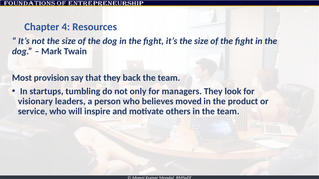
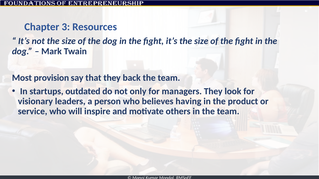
4: 4 -> 3 (66, 27)
tumbling: tumbling -> outdated (83, 91)
moved: moved -> having (188, 102)
